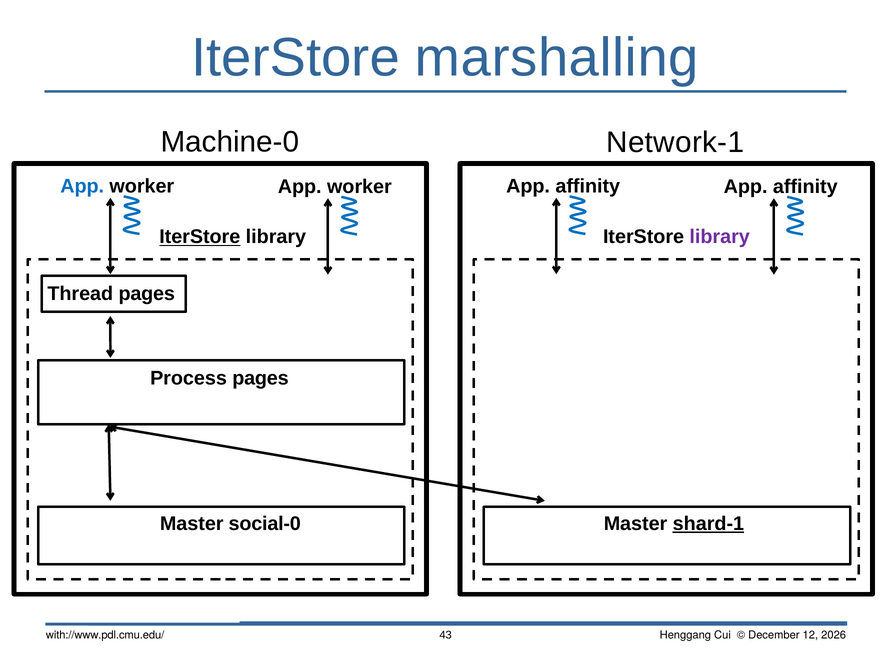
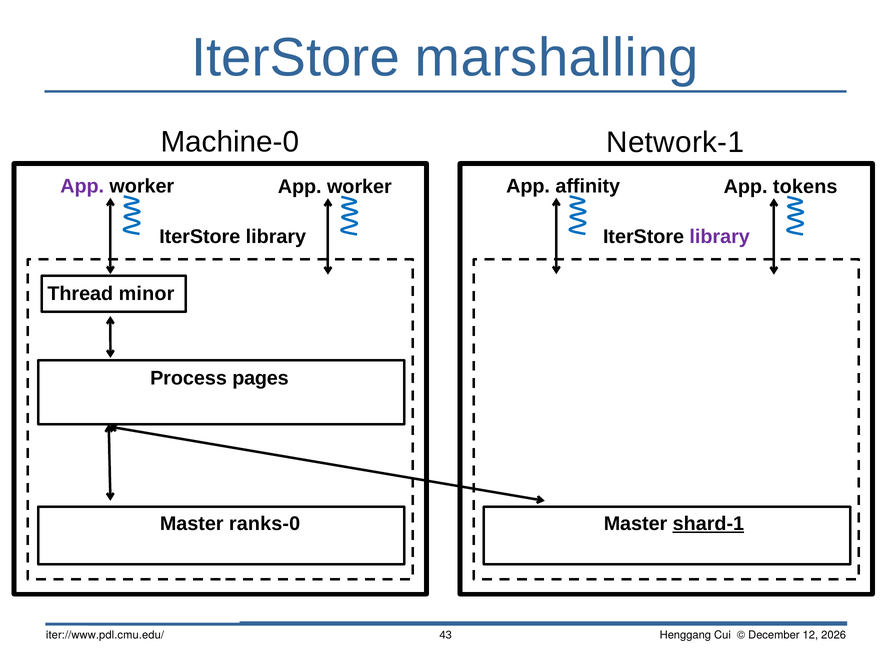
App colour: blue -> purple (82, 186)
affinity: affinity -> tokens (805, 187)
IterStore underline: present -> none (200, 237)
Thread pages: pages -> minor (147, 294)
social-0: social-0 -> ranks-0 (265, 524)
with://www.pdl.cmu.edu/: with://www.pdl.cmu.edu/ -> iter://www.pdl.cmu.edu/ (105, 635)
